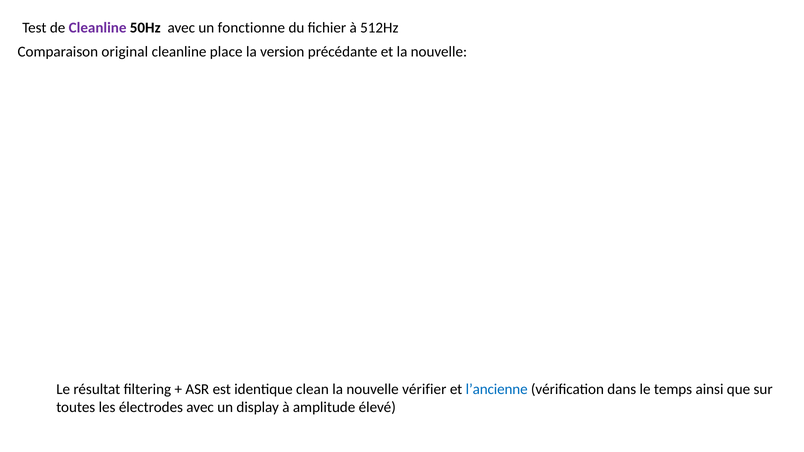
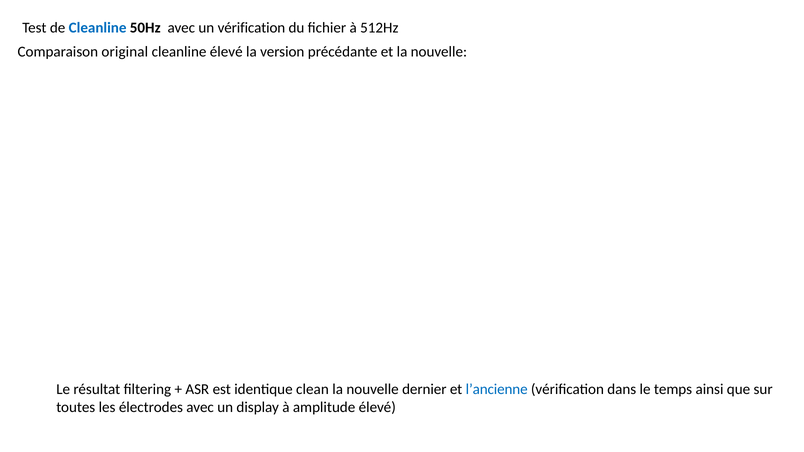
Cleanline colour: purple -> blue (98, 28)
un fonctionne: fonctionne -> vérification (251, 28)
cleanline place: place -> élevé (226, 52)
vérifier: vérifier -> dernier (424, 389)
